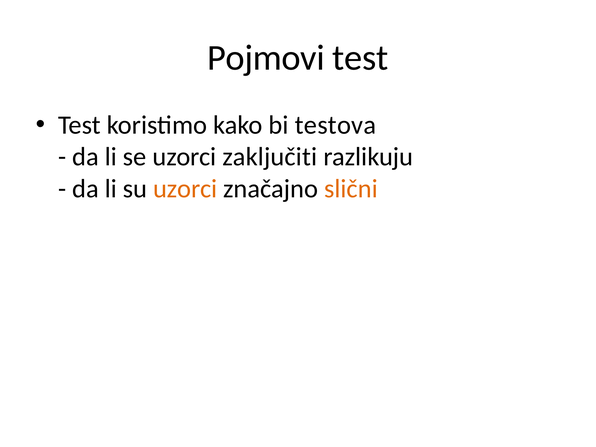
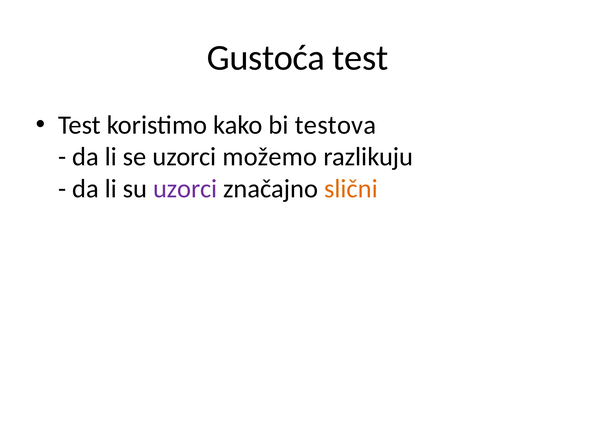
Pojmovi: Pojmovi -> Gustoća (266, 58)
zaključiti: zaključiti -> možemo (270, 157)
uzorci colour: orange -> purple (185, 189)
